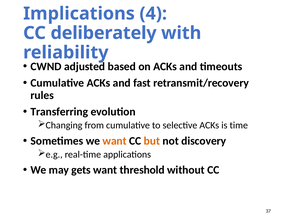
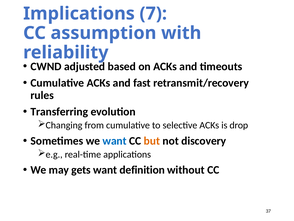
4: 4 -> 7 (153, 14)
deliberately: deliberately -> assumption (103, 33)
time: time -> drop (239, 125)
want colour: orange -> blue (115, 141)
threshold: threshold -> definition (142, 170)
